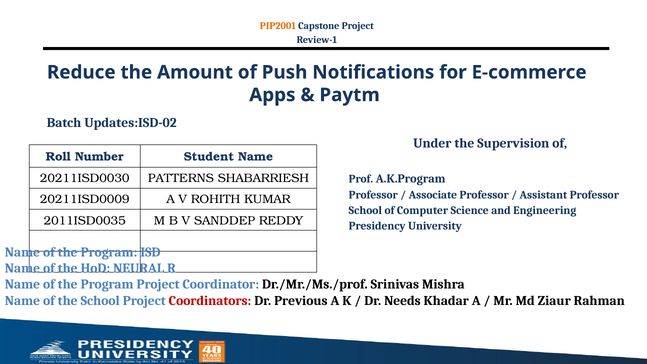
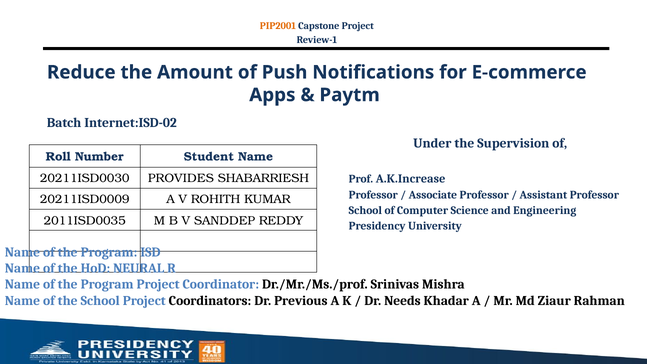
Updates:ISD-02: Updates:ISD-02 -> Internet:ISD-02 (131, 123)
PATTERNS: PATTERNS -> PROVIDES (181, 178)
A.K.Program: A.K.Program -> A.K.Increase (411, 179)
Coordinators colour: red -> black (210, 301)
